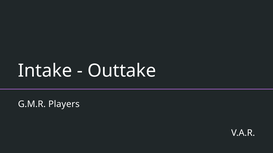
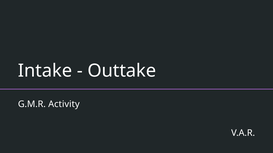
Players: Players -> Activity (64, 104)
